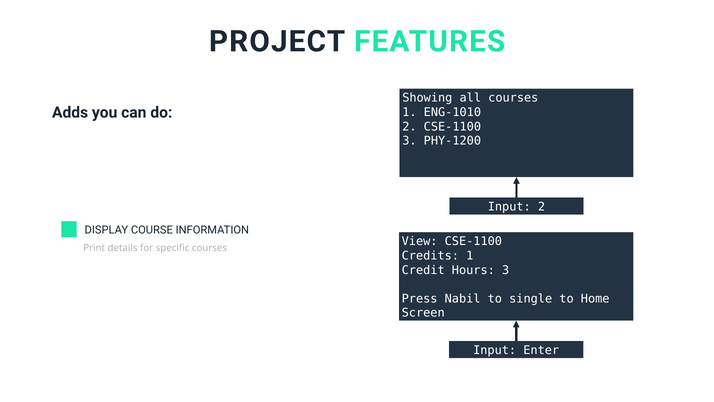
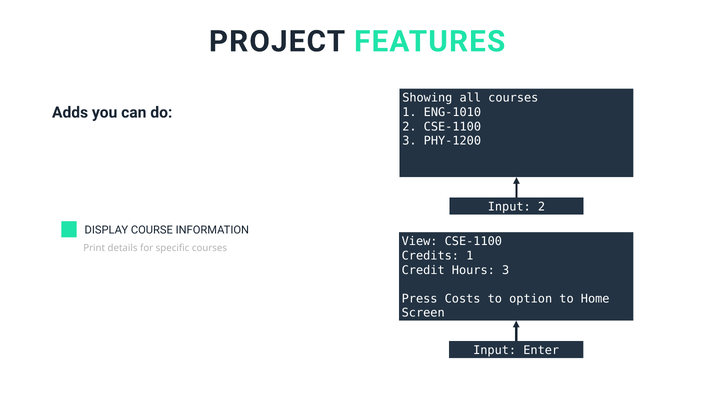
Nabil: Nabil -> Costs (463, 298)
single: single -> option (531, 298)
